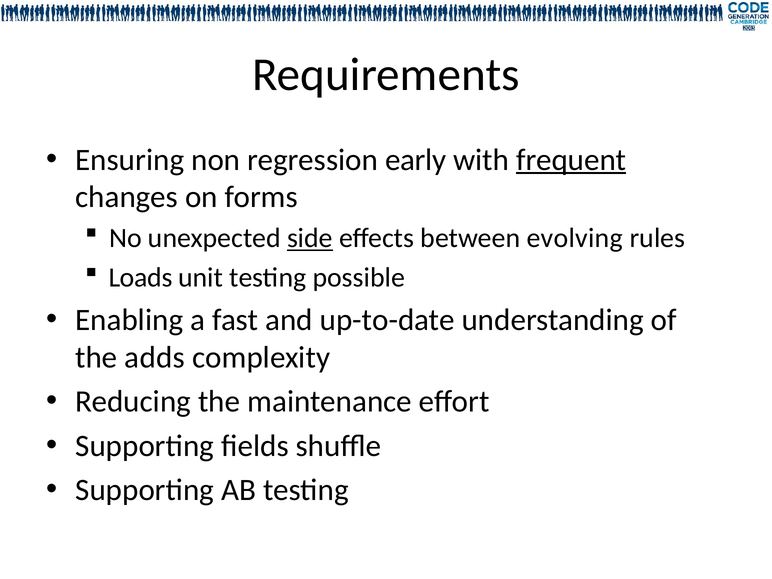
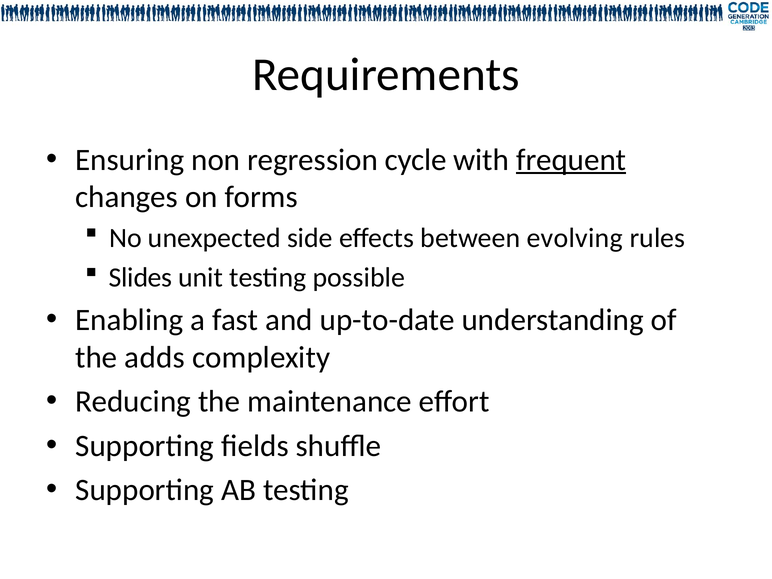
early: early -> cycle (416, 160)
side underline: present -> none (310, 238)
Loads: Loads -> Slides (141, 278)
